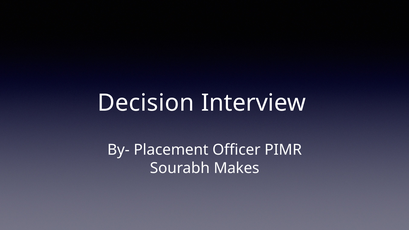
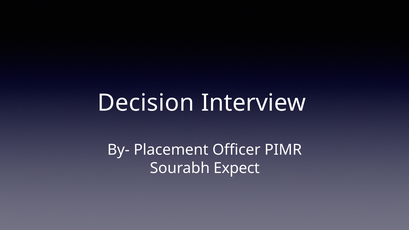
Makes: Makes -> Expect (237, 168)
